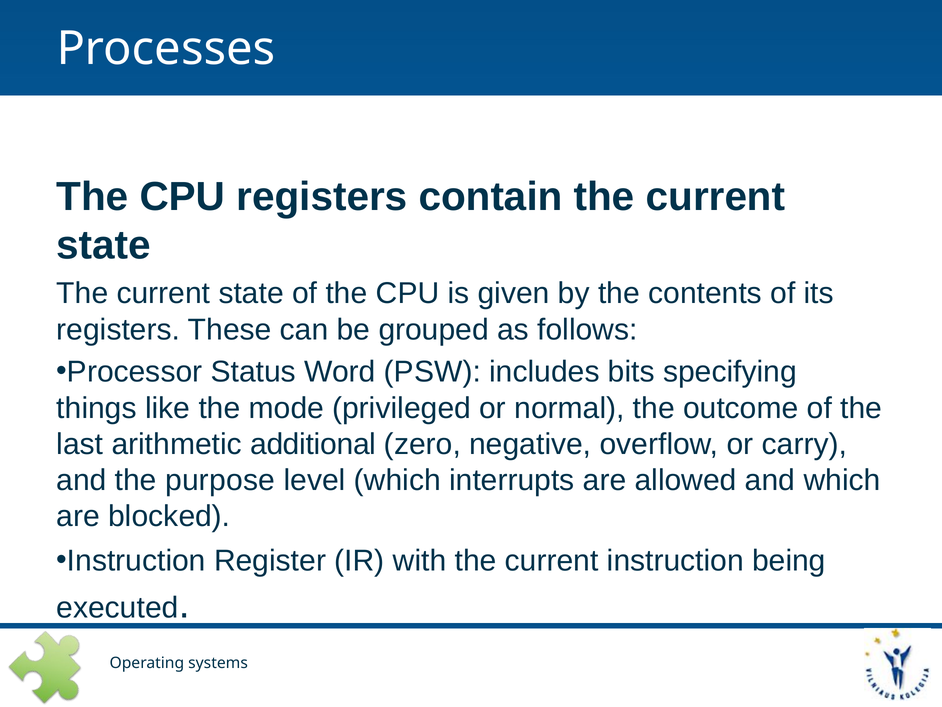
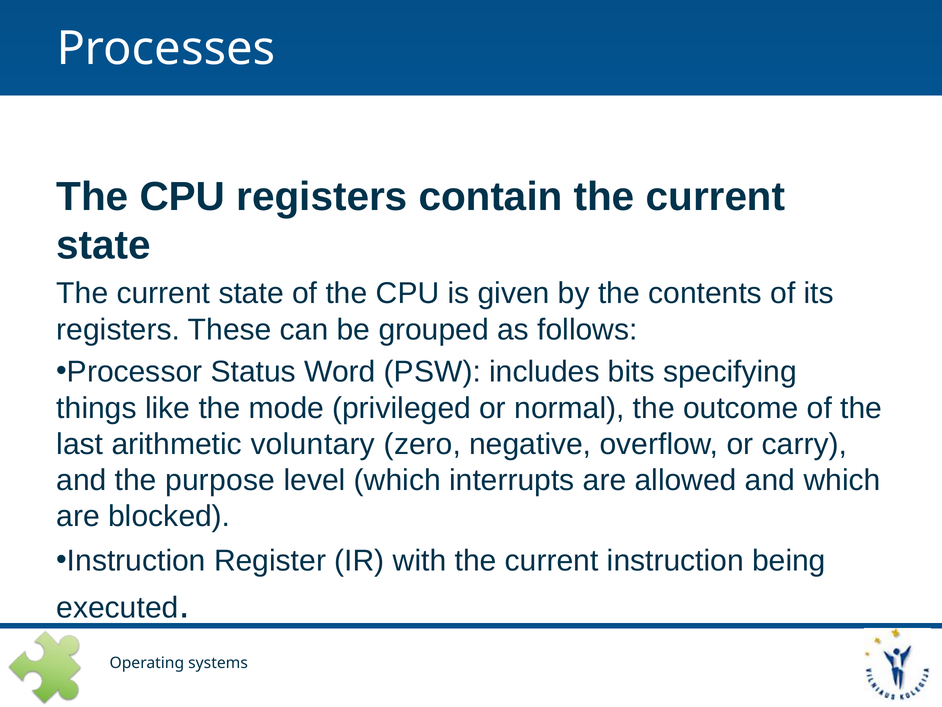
additional: additional -> voluntary (313, 444)
